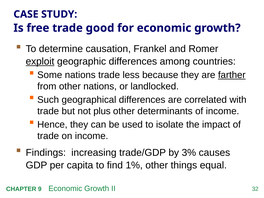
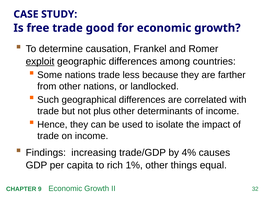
farther underline: present -> none (232, 75)
3%: 3% -> 4% (189, 153)
find: find -> rich (115, 165)
